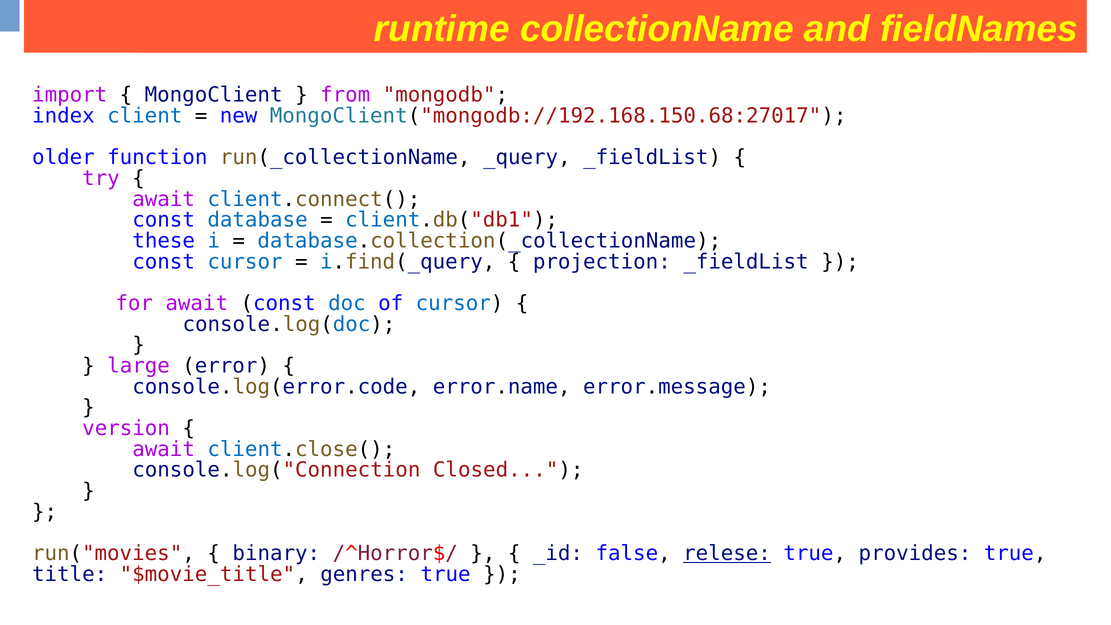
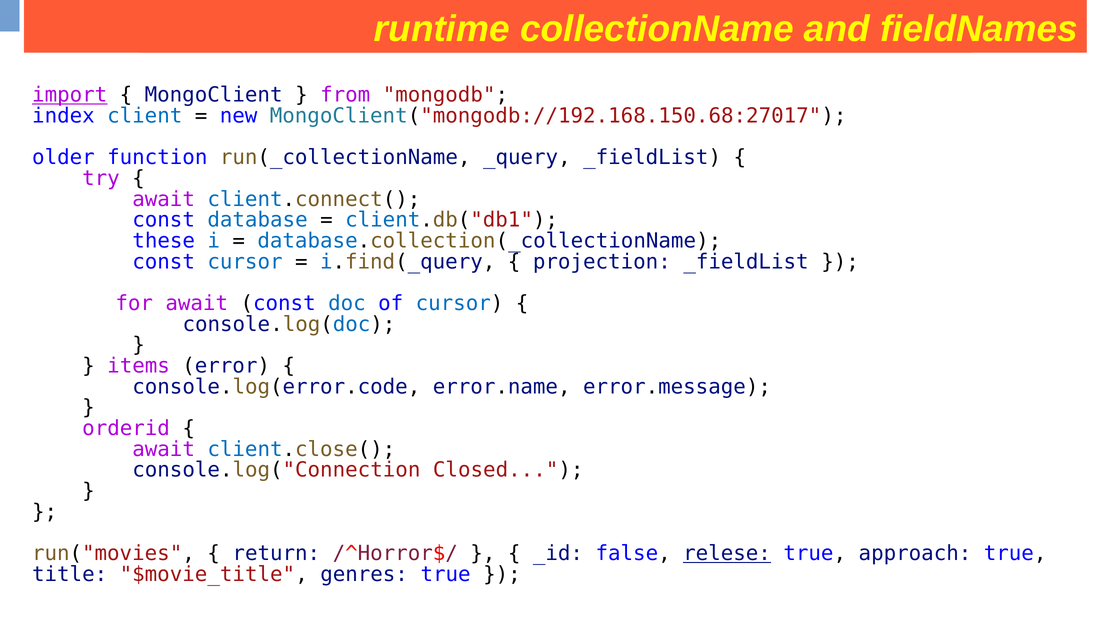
import underline: none -> present (70, 95)
large: large -> items (139, 366)
version: version -> orderid (126, 428)
binary: binary -> return (276, 553)
provides: provides -> approach (915, 553)
